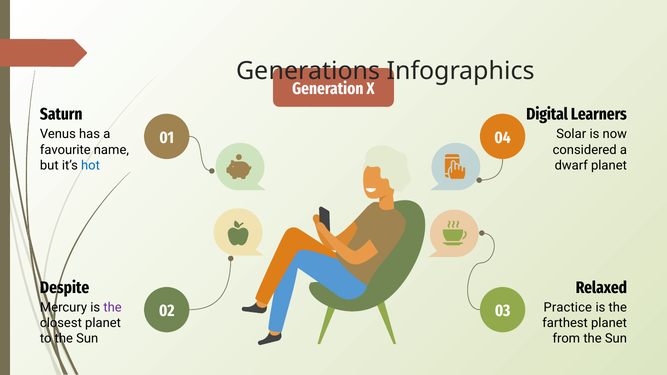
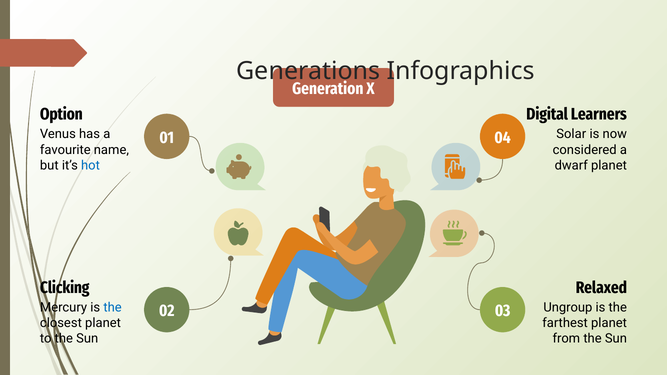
Saturn: Saturn -> Option (61, 114)
Despite: Despite -> Clicking (65, 288)
the colour: purple -> blue (113, 308)
Practice: Practice -> Ungroup (568, 308)
